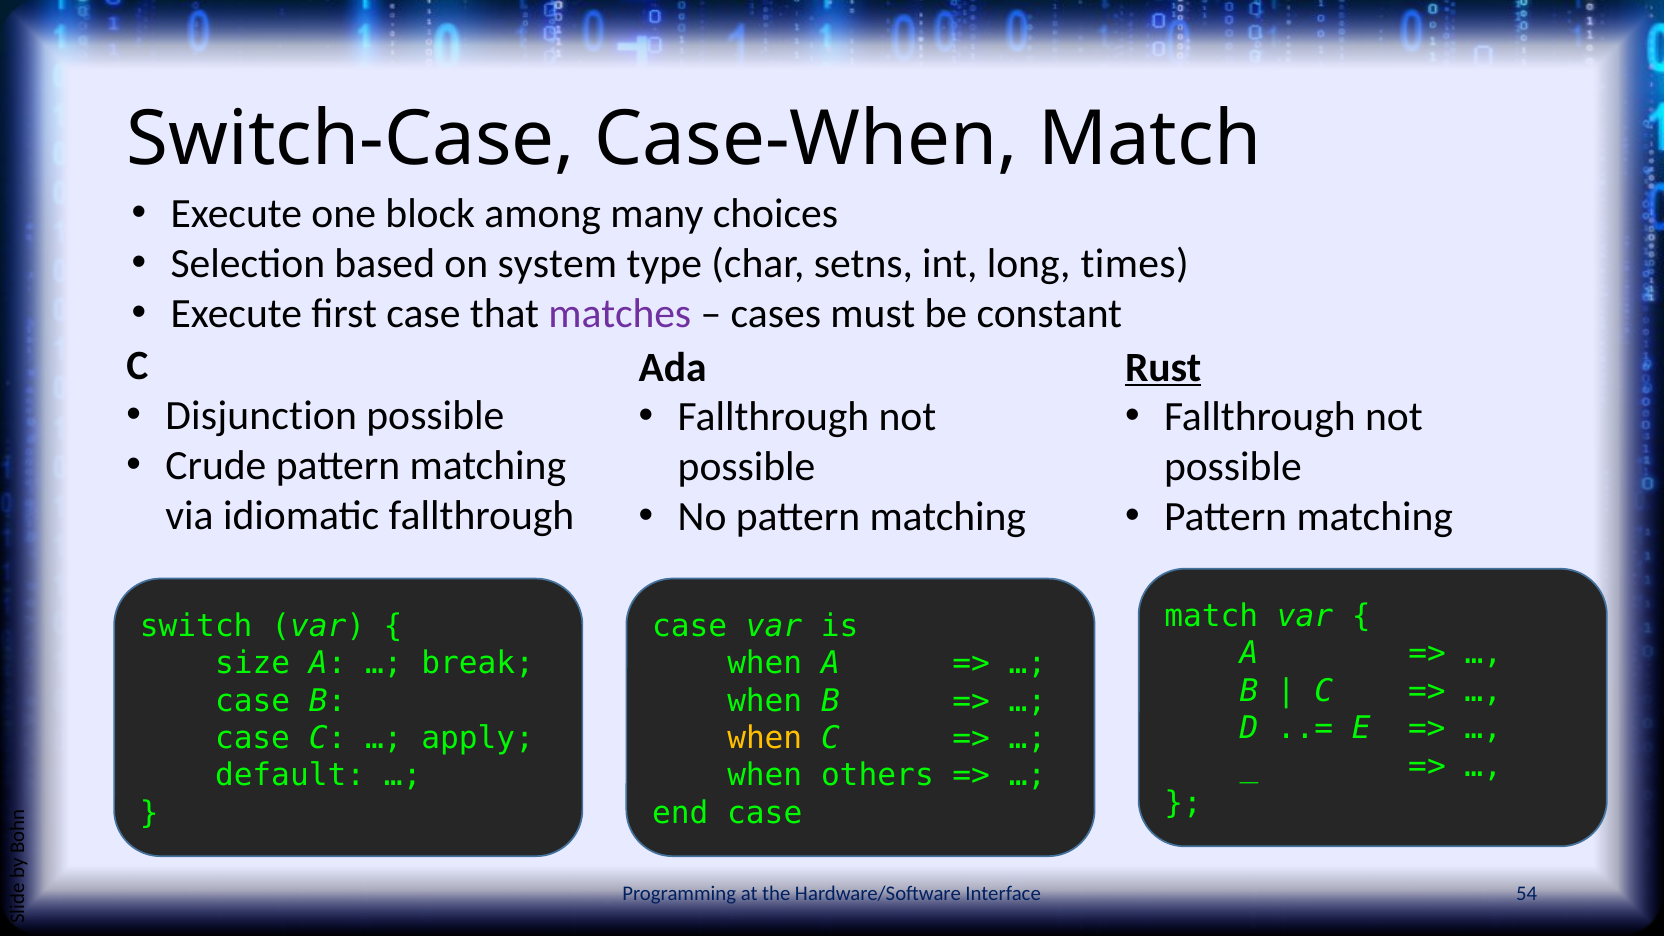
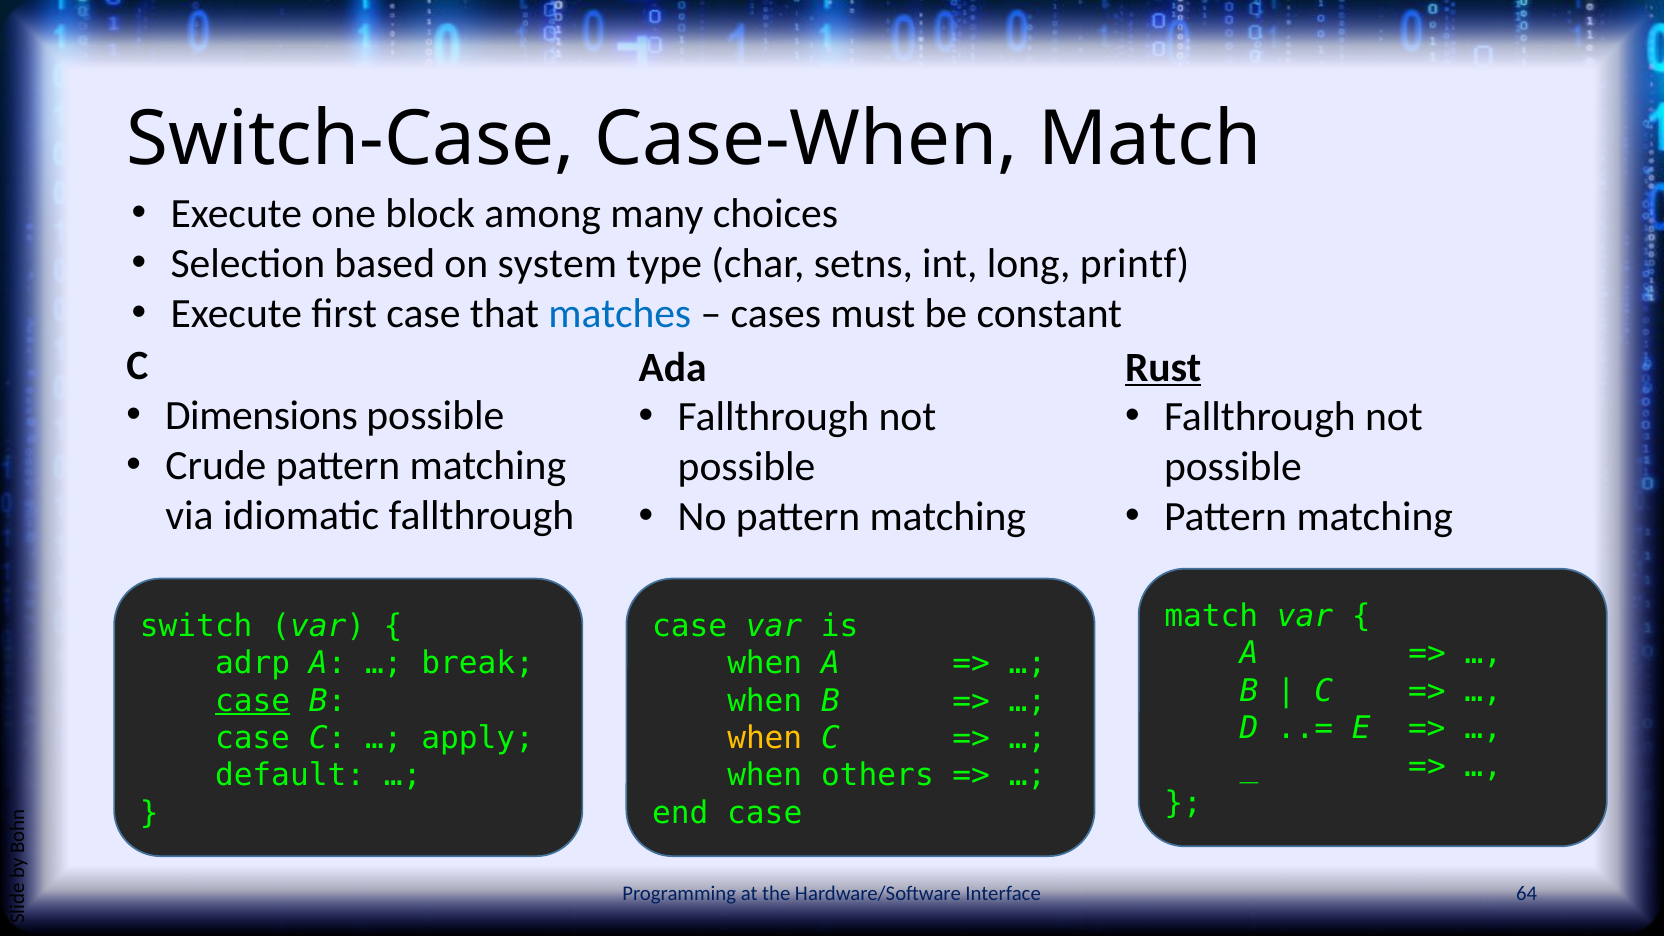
times: times -> printf (1135, 264)
matches colour: purple -> blue (620, 314)
Disjunction: Disjunction -> Dimensions (261, 416)
size: size -> adrp (253, 663)
case underline: none -> present (253, 701)
54: 54 -> 64 (1527, 894)
